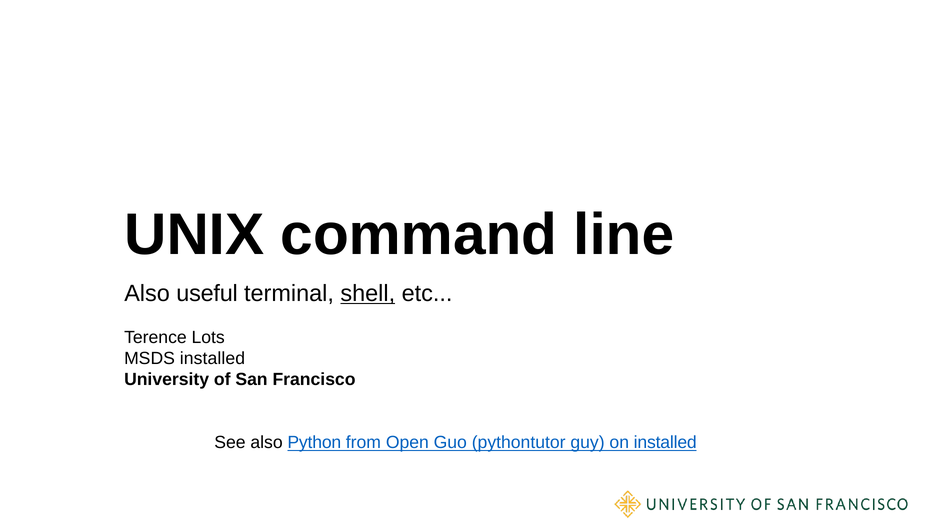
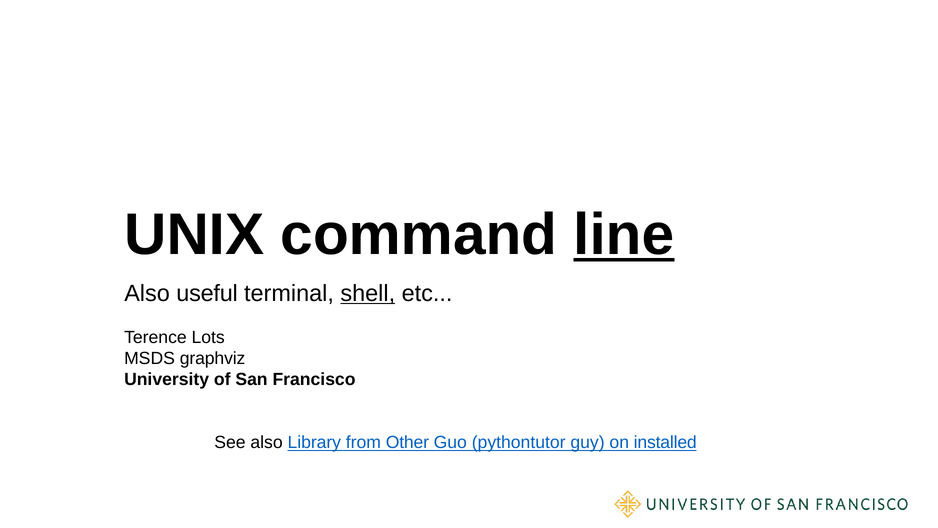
line underline: none -> present (624, 234)
MSDS installed: installed -> graphviz (213, 358)
Python: Python -> Library (314, 442)
Open: Open -> Other (407, 442)
